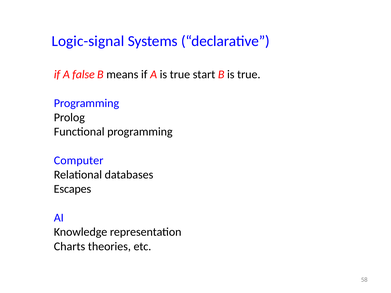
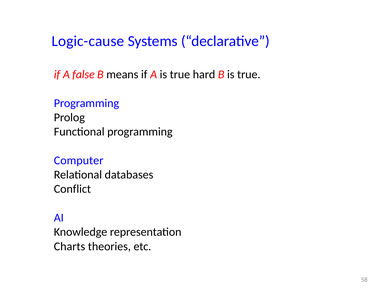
Logic-signal: Logic-signal -> Logic-cause (88, 41)
start: start -> hard (204, 75)
Escapes: Escapes -> Conflict (72, 189)
